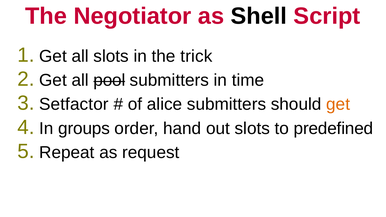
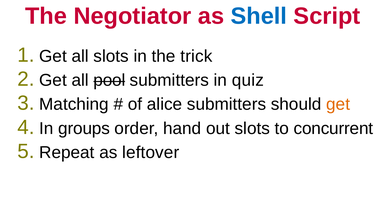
Shell colour: black -> blue (259, 16)
time: time -> quiz (248, 80)
Setfactor: Setfactor -> Matching (74, 104)
predefined: predefined -> concurrent (333, 128)
request: request -> leftover (151, 152)
